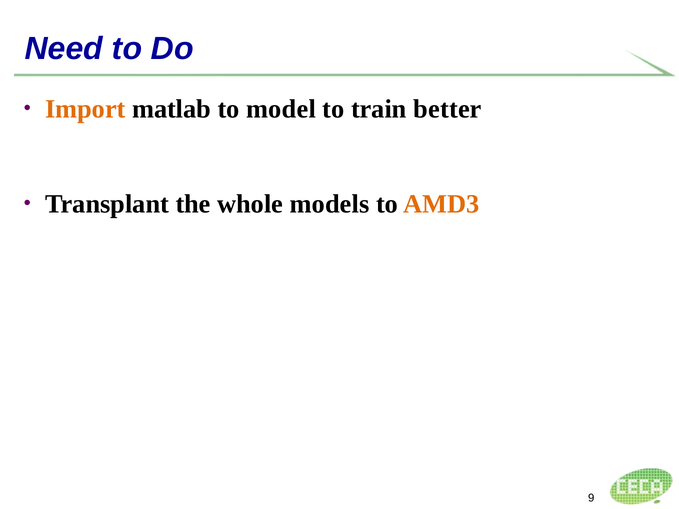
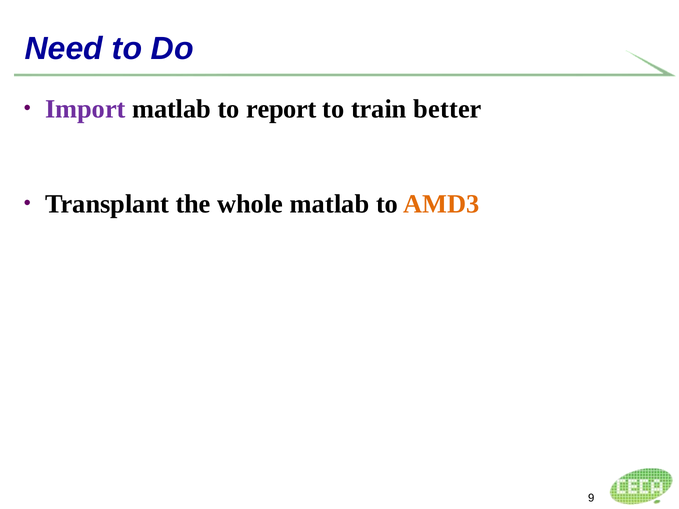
Import colour: orange -> purple (85, 109)
model: model -> report (281, 109)
whole models: models -> matlab (330, 204)
